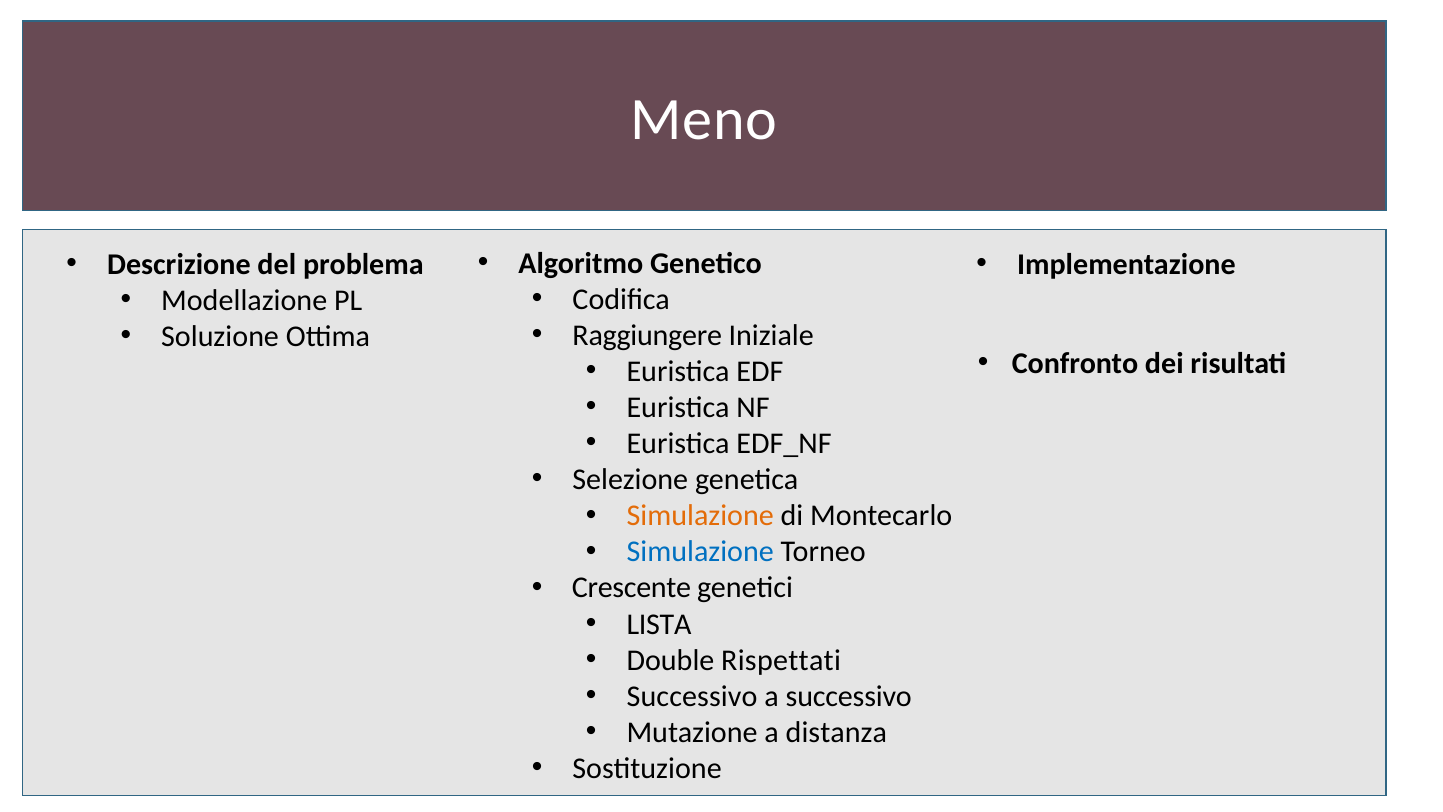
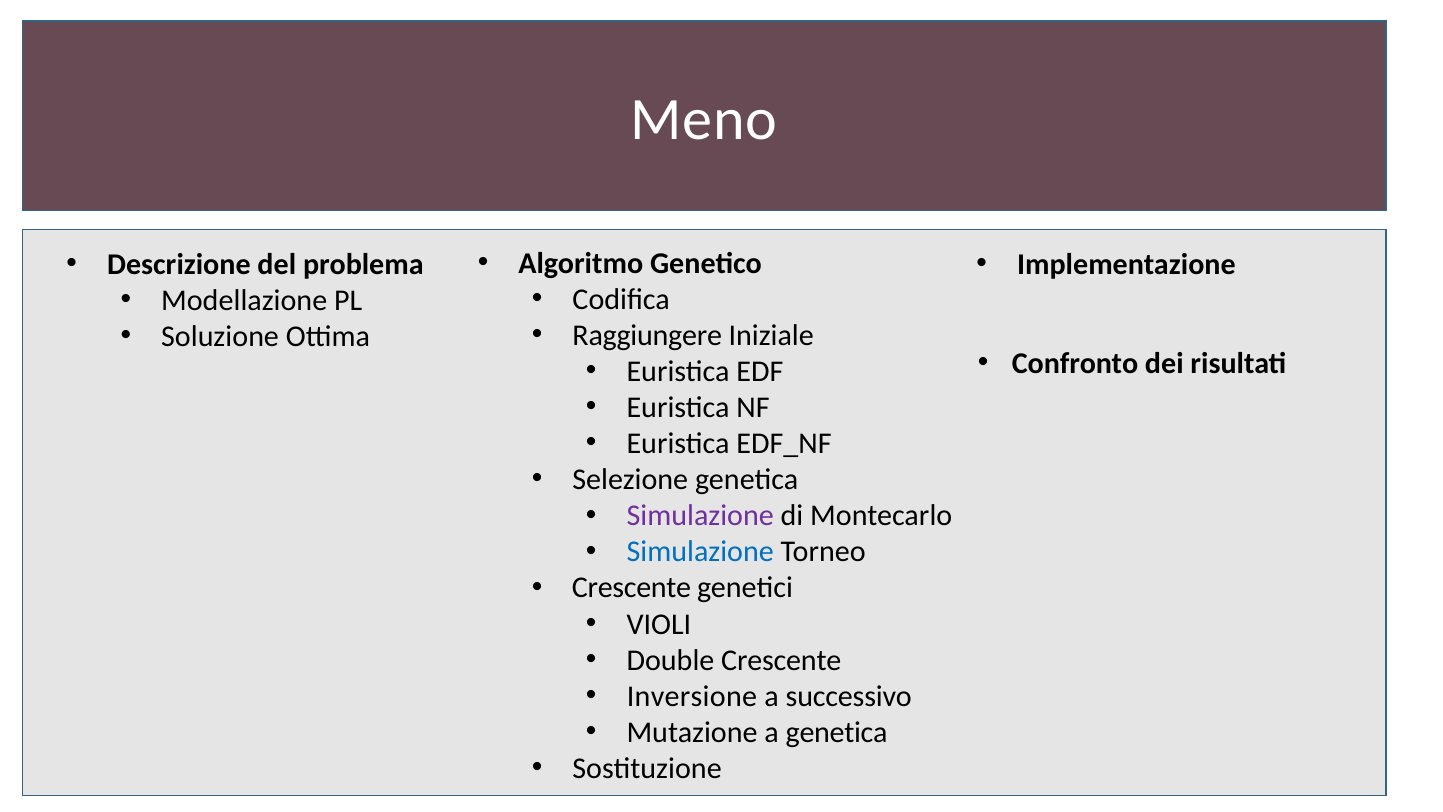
Simulazione colour: orange -> purple (700, 516)
LISTA: LISTA -> VIOLI (659, 624)
Double Rispettati: Rispettati -> Crescente (781, 660)
Successivo: Successivo -> Inversione (692, 696)
a distanza: distanza -> genetica (837, 732)
